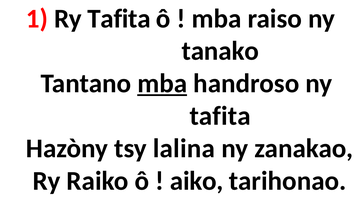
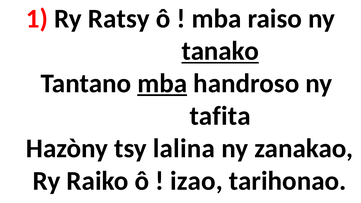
Ry Tafita: Tafita -> Ratsy (119, 19)
tanako underline: none -> present (220, 51)
aiko: aiko -> izao (196, 181)
